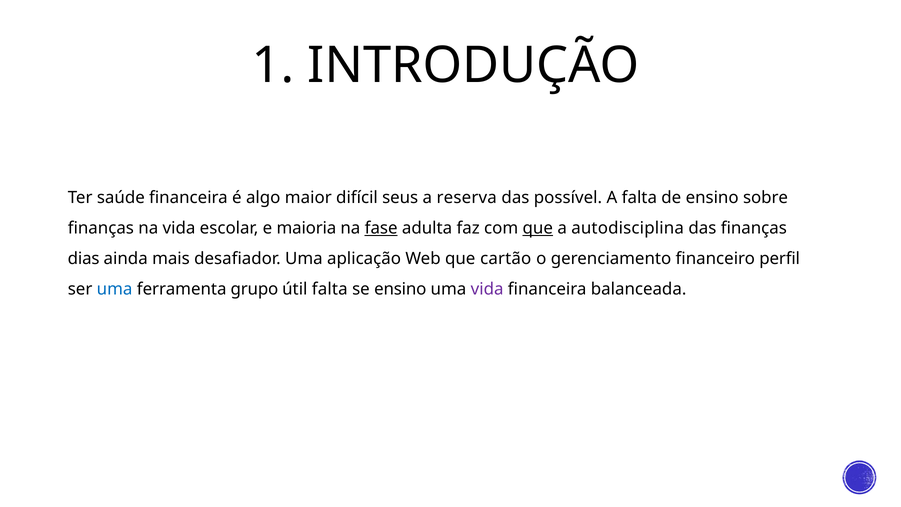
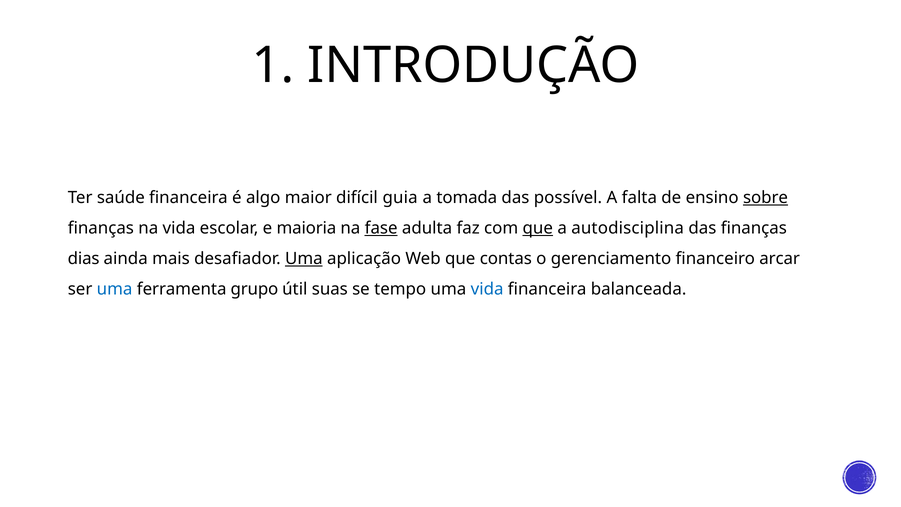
seus: seus -> guia (400, 198)
reserva: reserva -> tomada (467, 198)
sobre underline: none -> present (766, 198)
Uma underline: none -> present (304, 259)
cartão: cartão -> contas (506, 259)
perfil: perfil -> arcar (780, 259)
útil falta: falta -> suas (330, 289)
se ensino: ensino -> tempo (400, 289)
vida colour: purple -> blue (487, 289)
